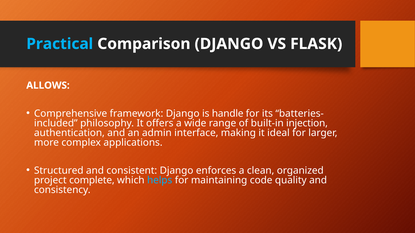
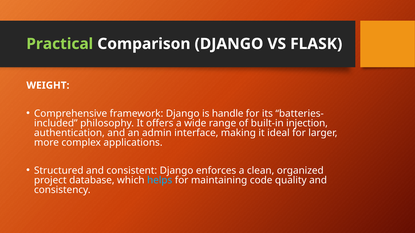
Practical colour: light blue -> light green (60, 44)
ALLOWS: ALLOWS -> WEIGHT (48, 86)
complete: complete -> database (92, 180)
